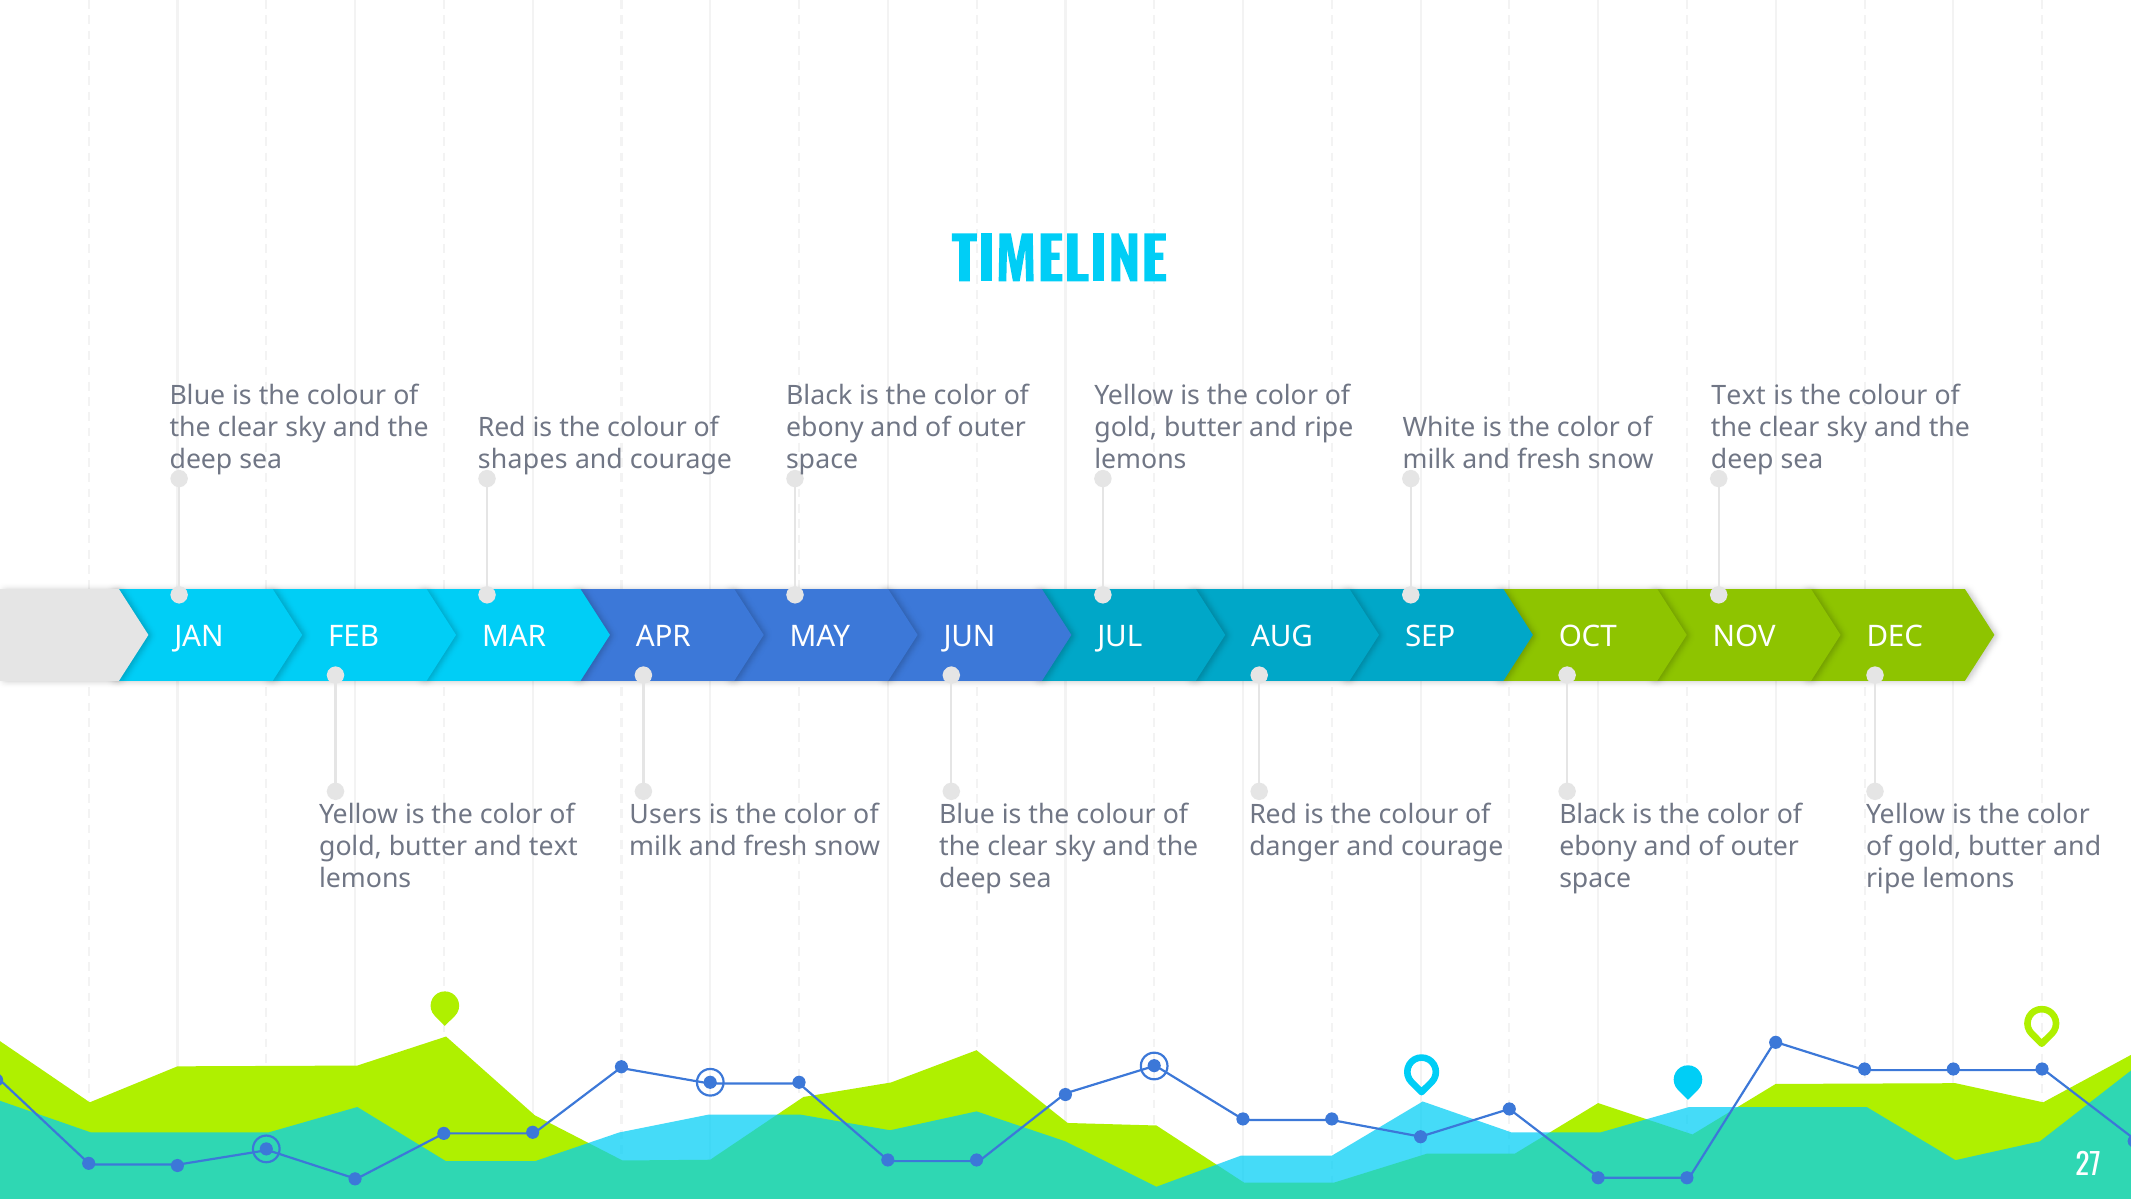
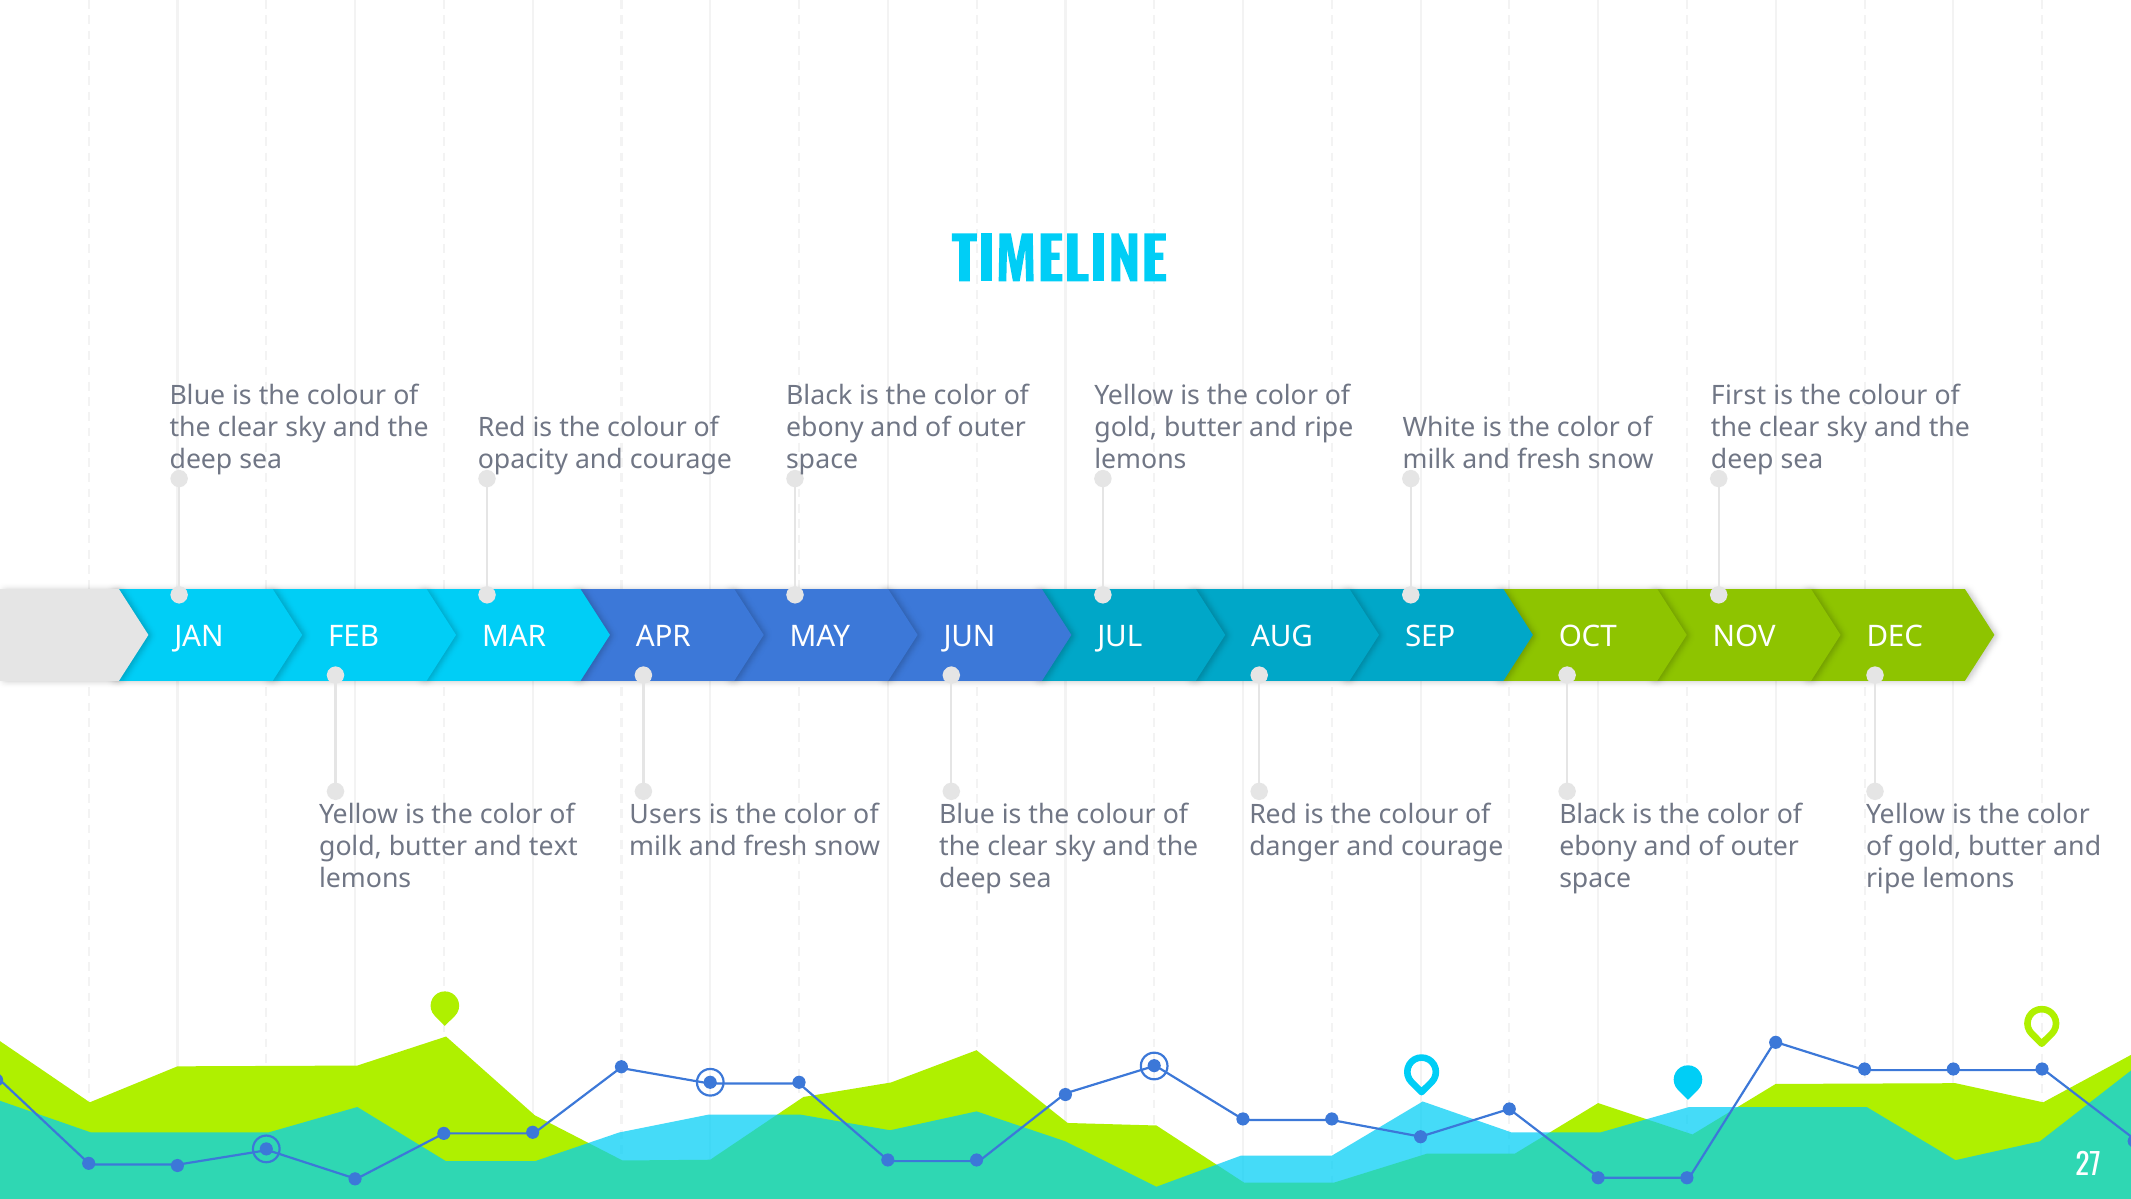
Text: Text -> First (1739, 395)
shapes: shapes -> opacity (523, 459)
